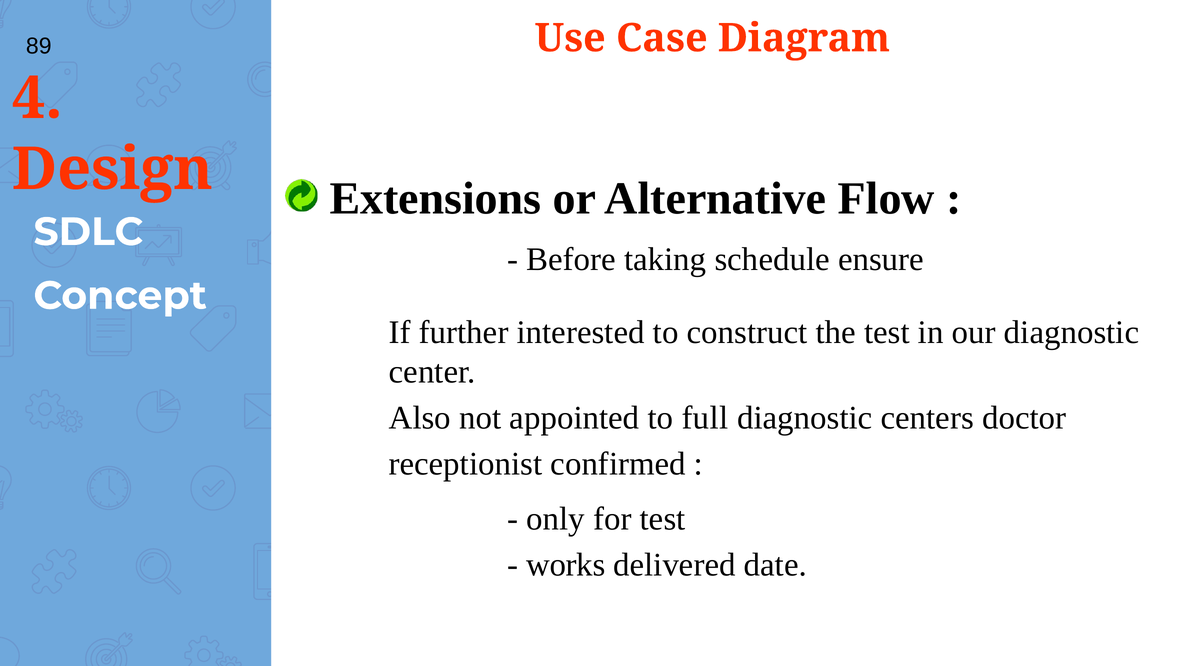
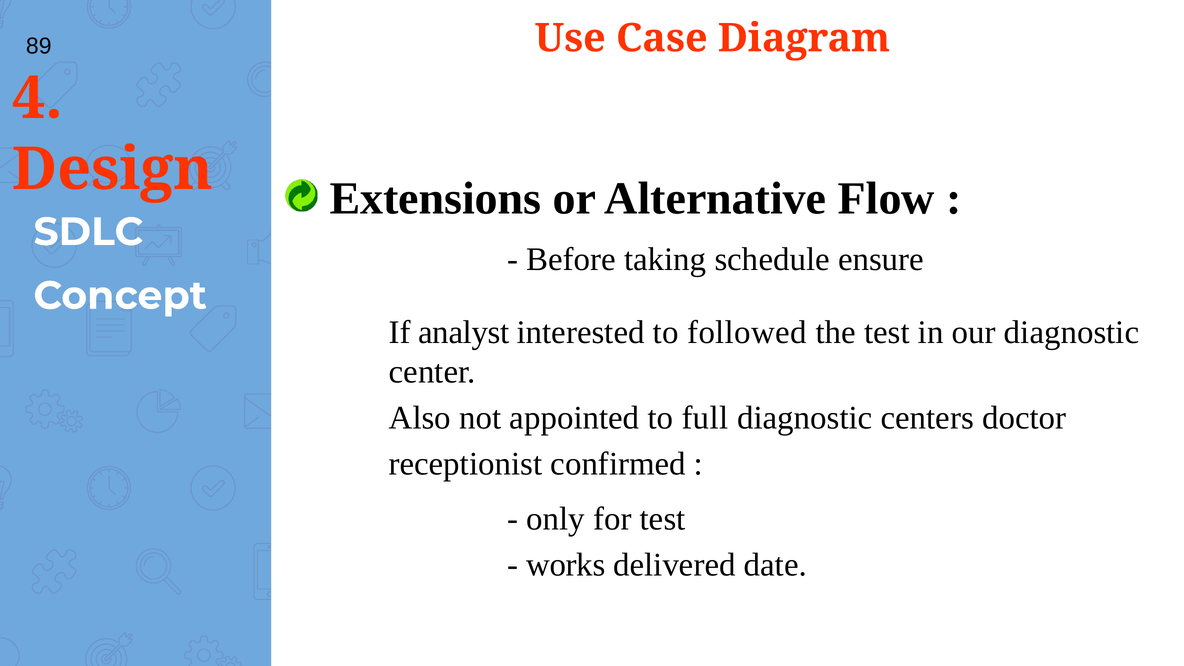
further: further -> analyst (464, 332)
construct: construct -> followed (747, 332)
